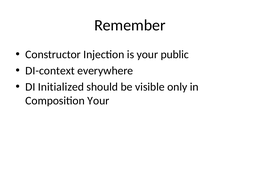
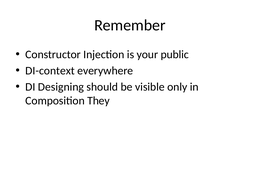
Initialized: Initialized -> Designing (61, 87)
Composition Your: Your -> They (98, 101)
